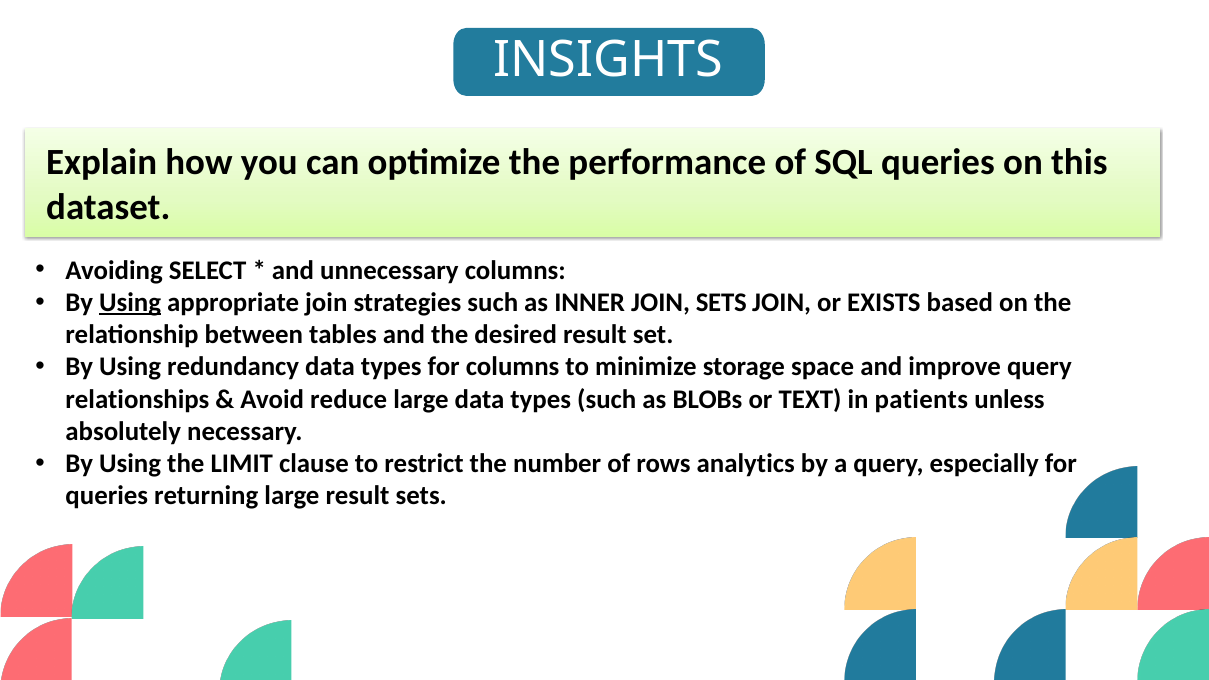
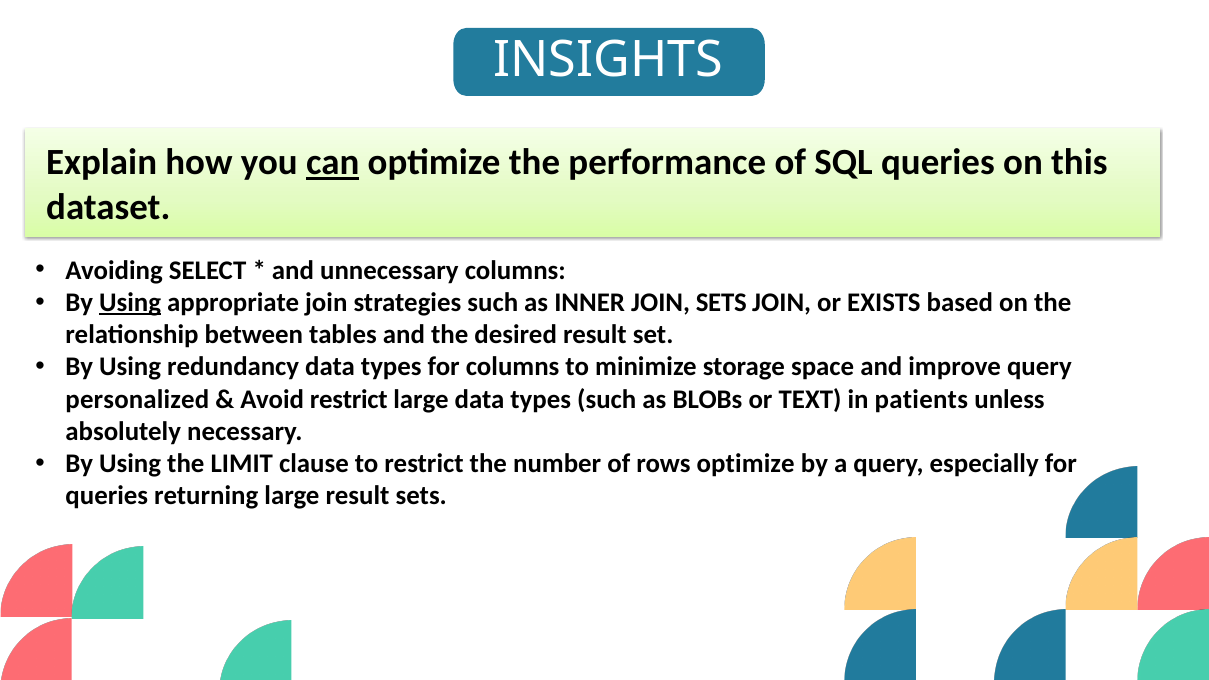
can underline: none -> present (333, 163)
relationships: relationships -> personalized (137, 399)
Avoid reduce: reduce -> restrict (349, 399)
rows analytics: analytics -> optimize (746, 464)
